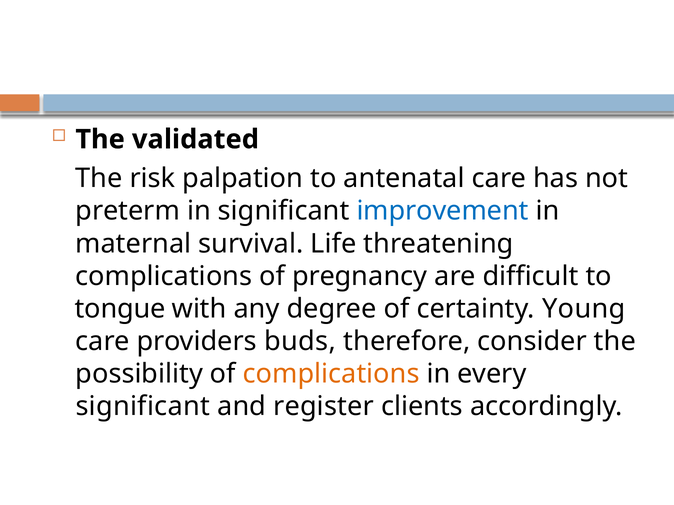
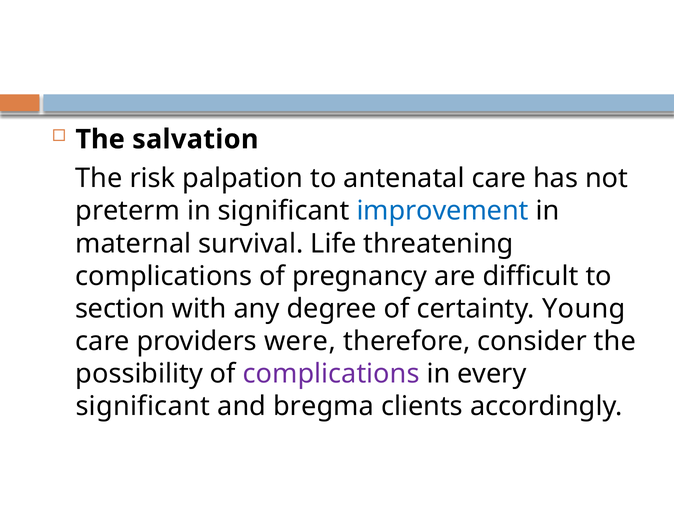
validated: validated -> salvation (195, 139)
tongue: tongue -> section (120, 309)
buds: buds -> were (300, 342)
complications colour: orange -> purple (331, 374)
register: register -> bregma (324, 407)
